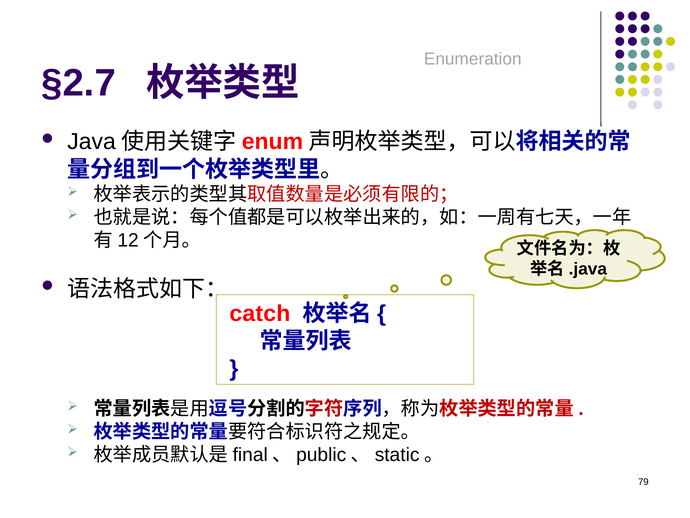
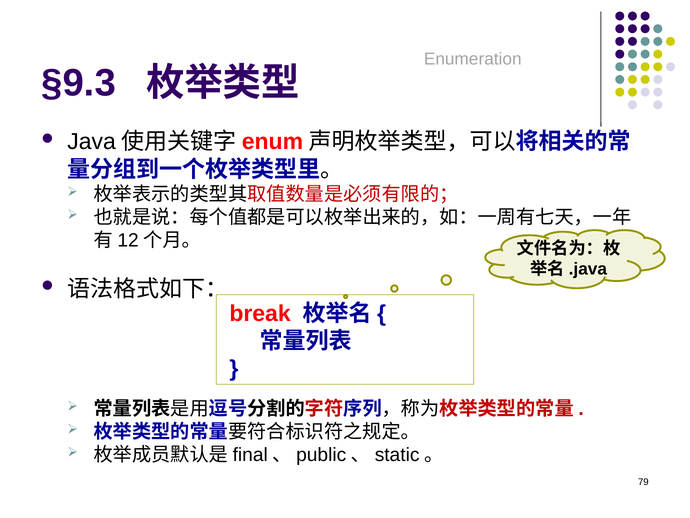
§2.7: §2.7 -> §9.3 (79, 83)
catch: catch -> break (260, 313)
